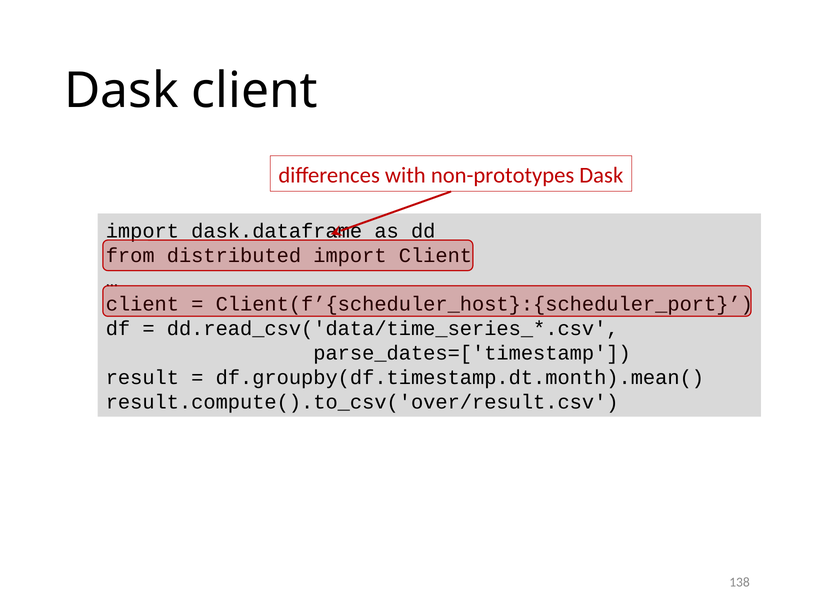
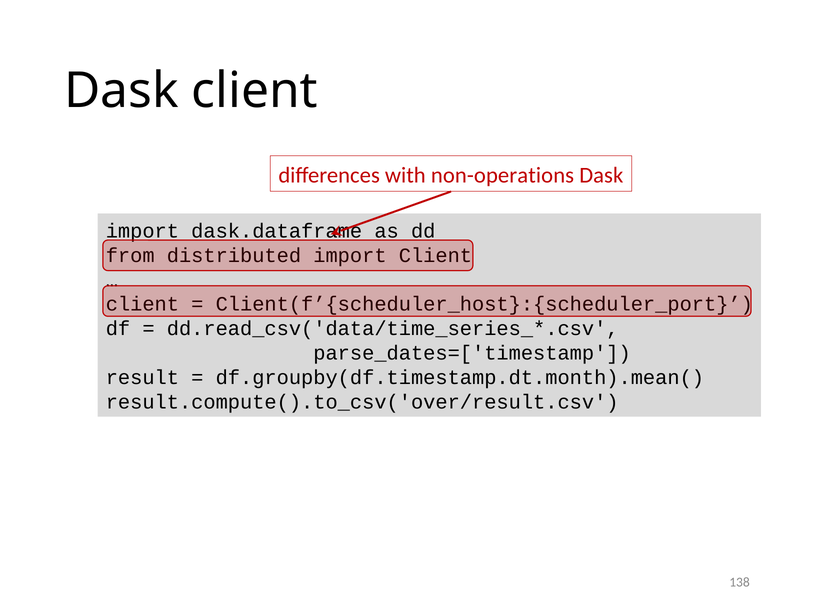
non-prototypes: non-prototypes -> non-operations (503, 175)
